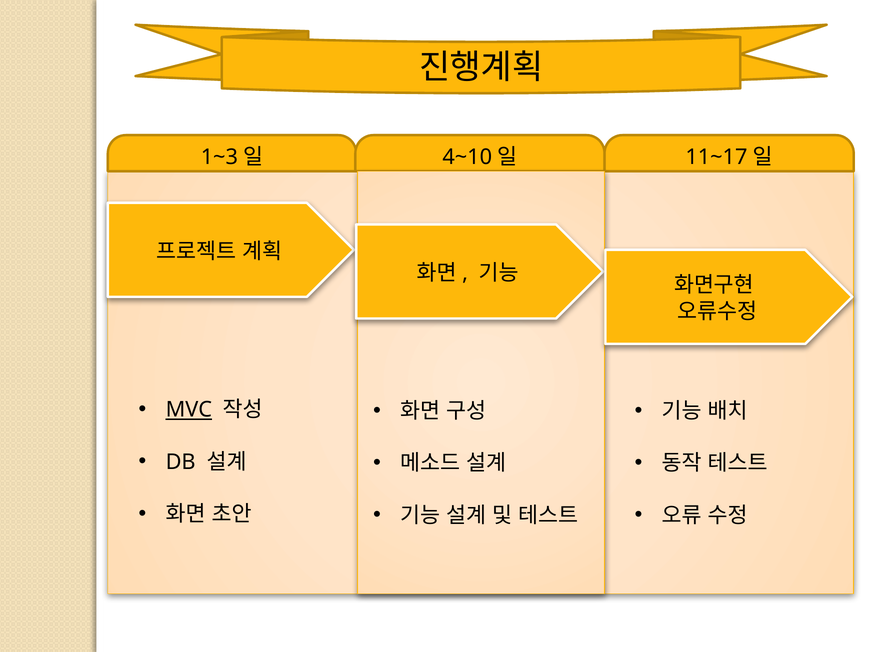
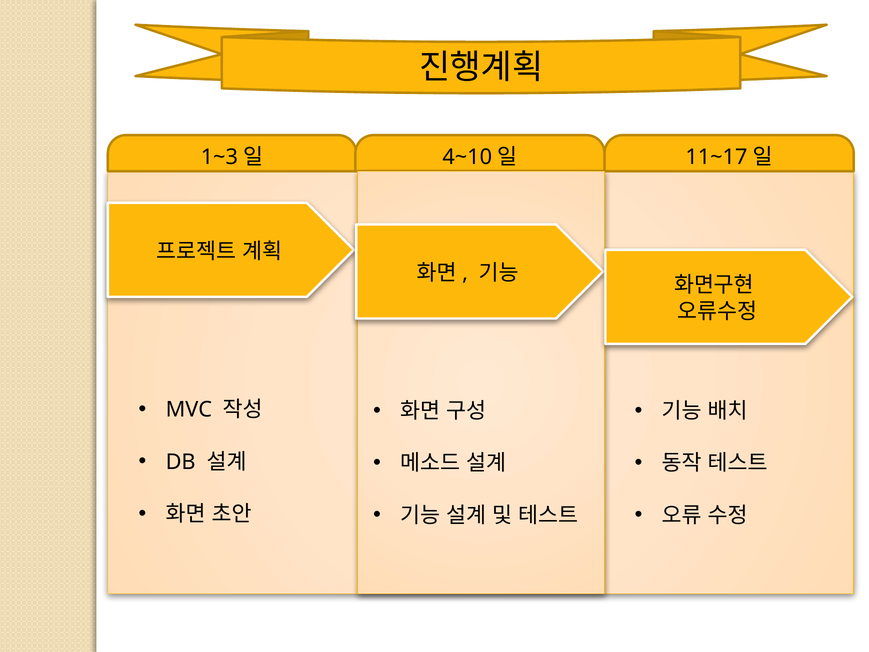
MVC underline: present -> none (189, 410)
